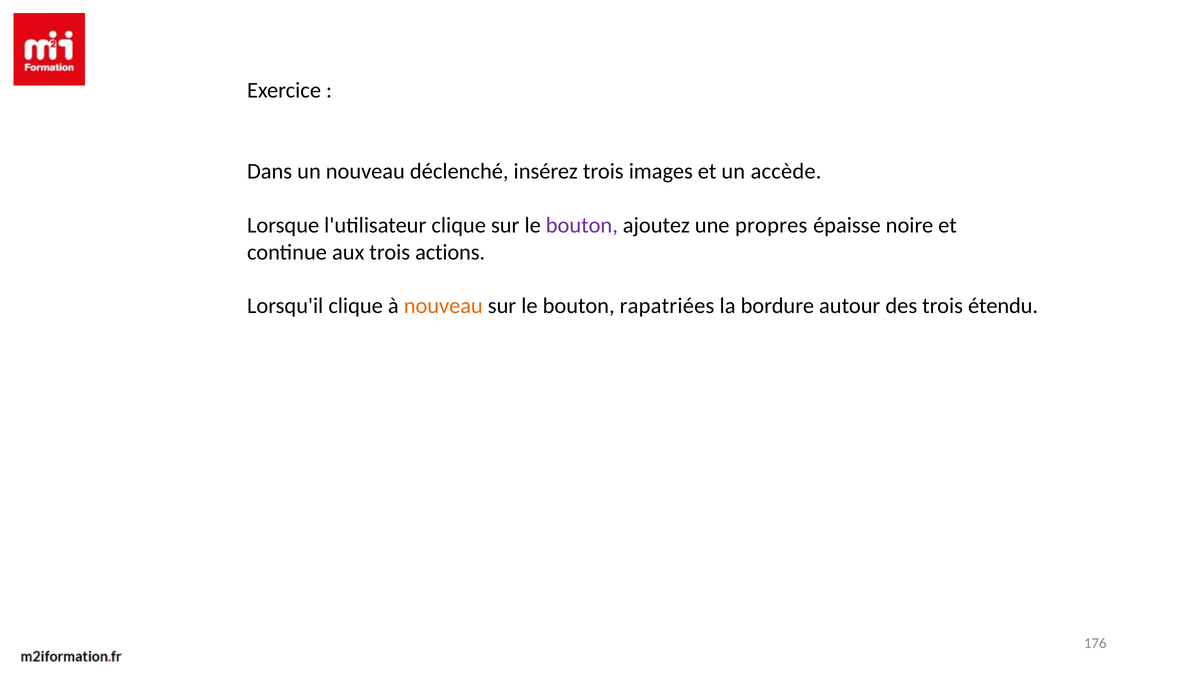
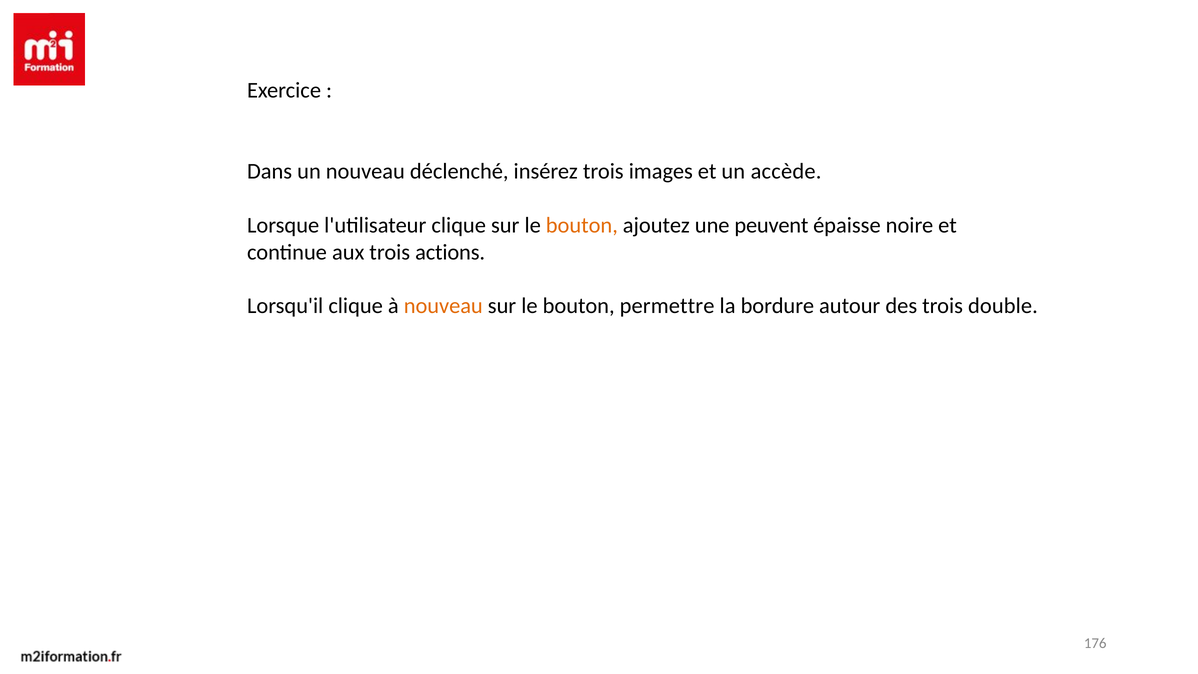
bouton colour: purple -> orange (582, 225)
propres: propres -> peuvent (771, 225)
rapatriées: rapatriées -> permettre (667, 306)
étendu: étendu -> double (1003, 306)
